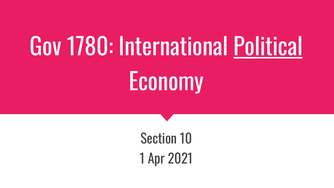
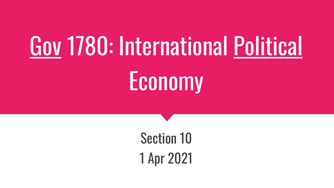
Gov underline: none -> present (46, 47)
